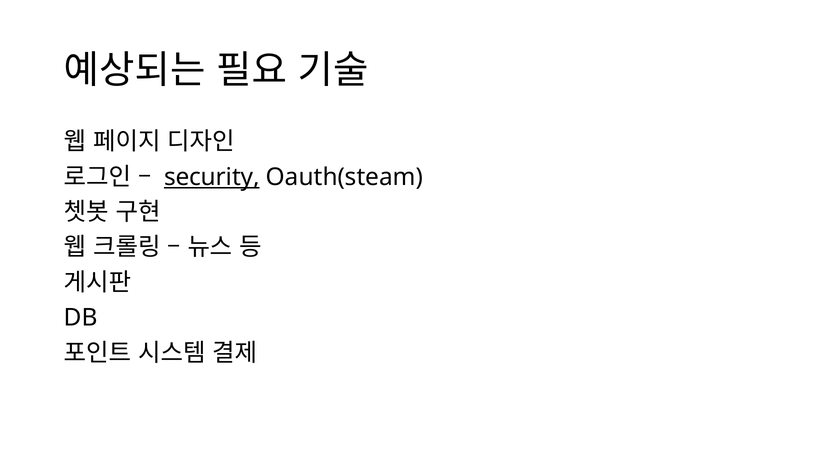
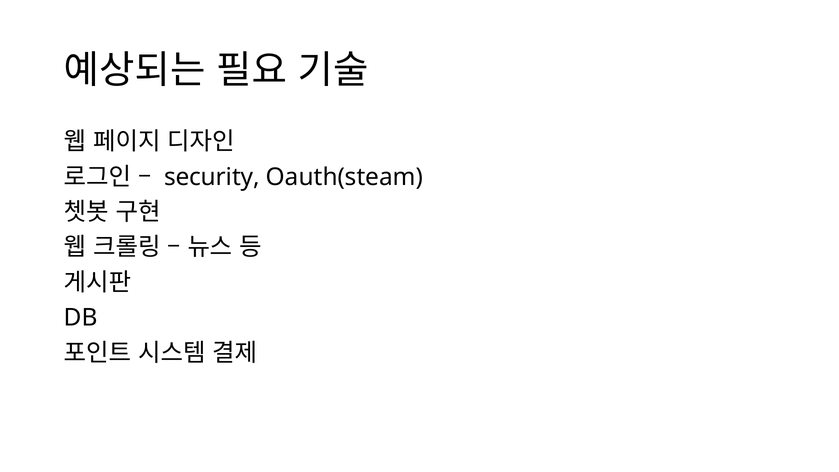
security underline: present -> none (212, 177)
